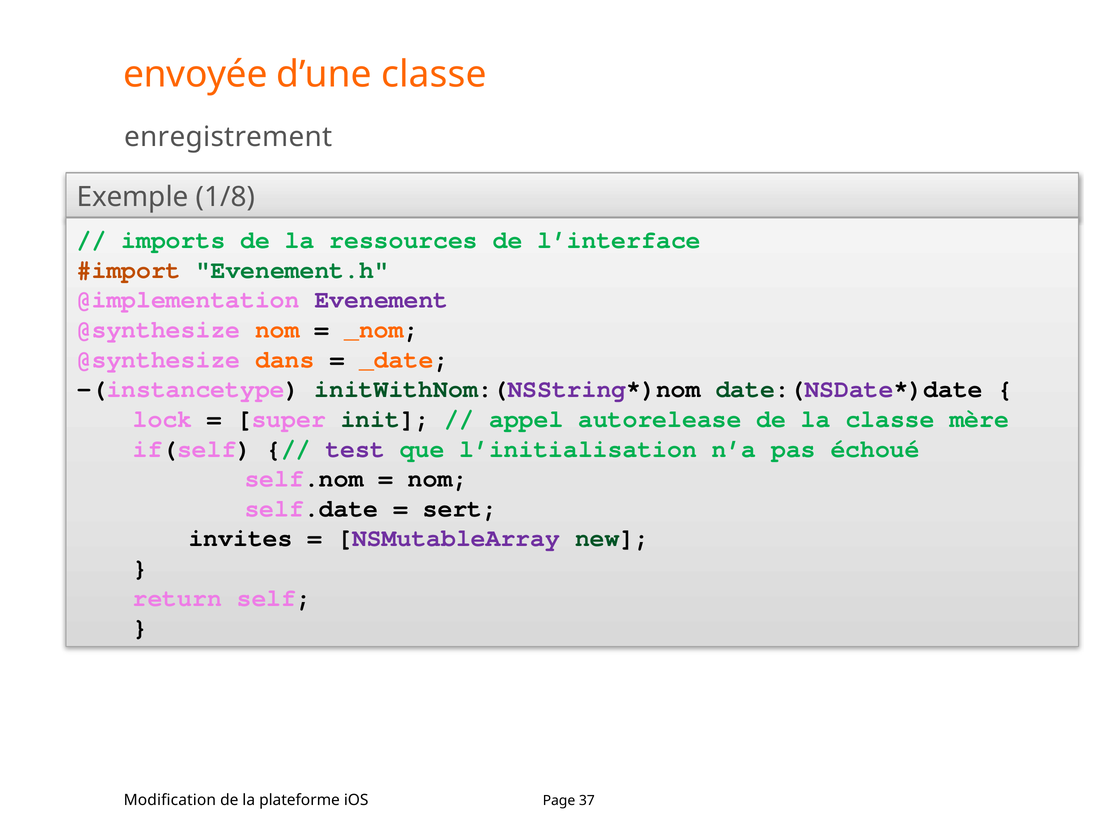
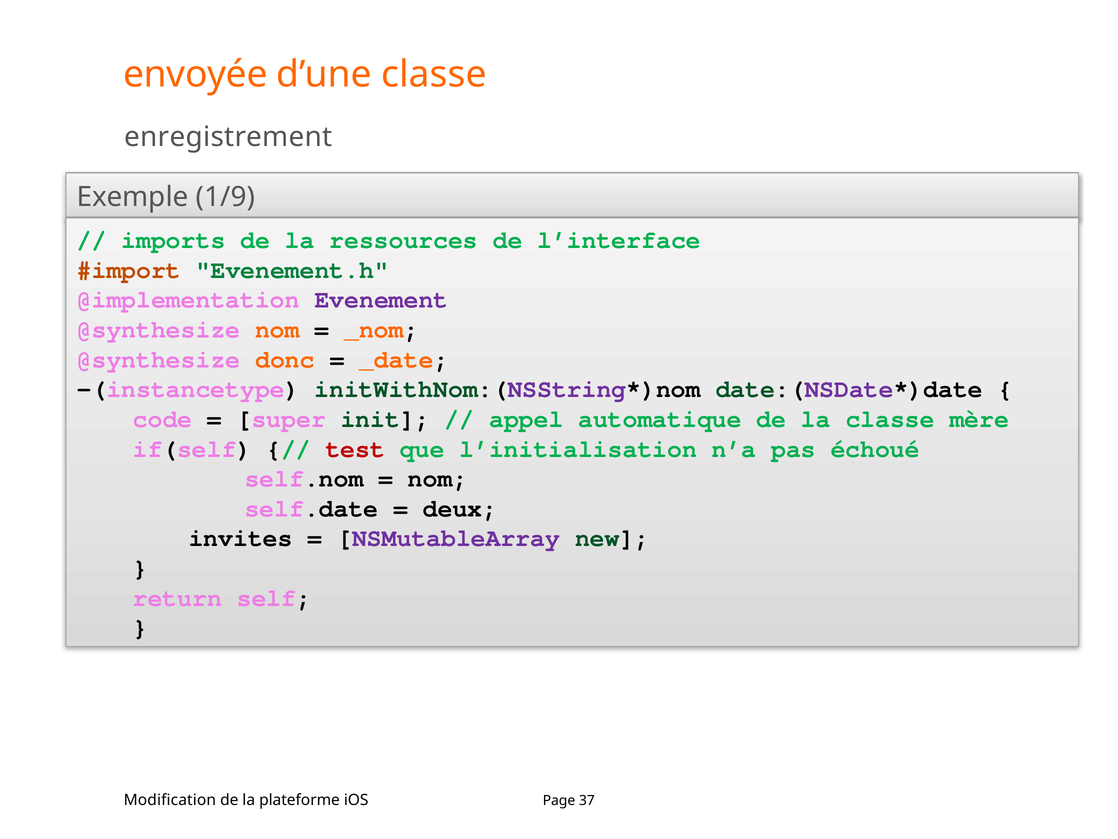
1/8: 1/8 -> 1/9 (225, 197)
dans: dans -> donc (285, 359)
lock: lock -> code (163, 419)
autorelease: autorelease -> automatique (660, 419)
test colour: purple -> red (355, 449)
sert: sert -> deux (460, 508)
